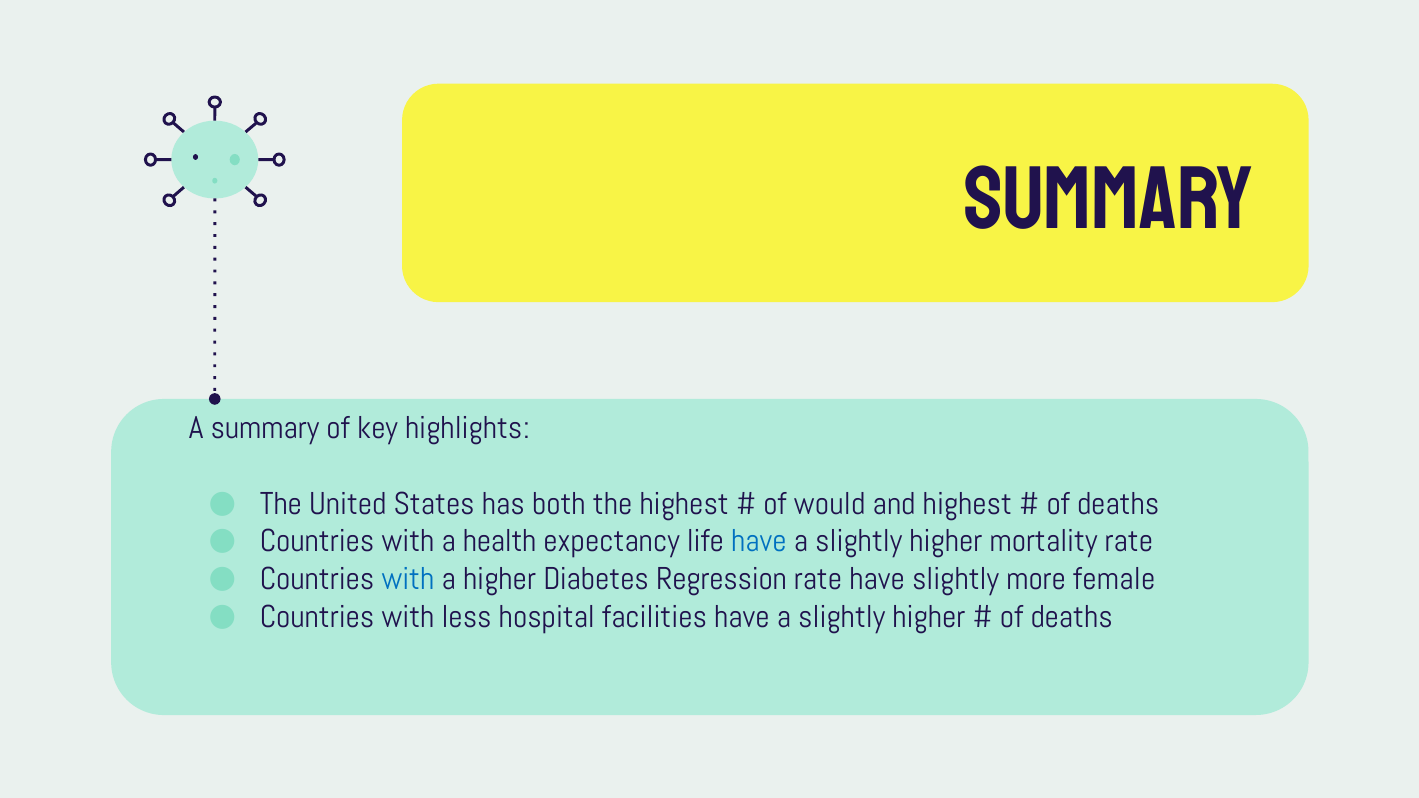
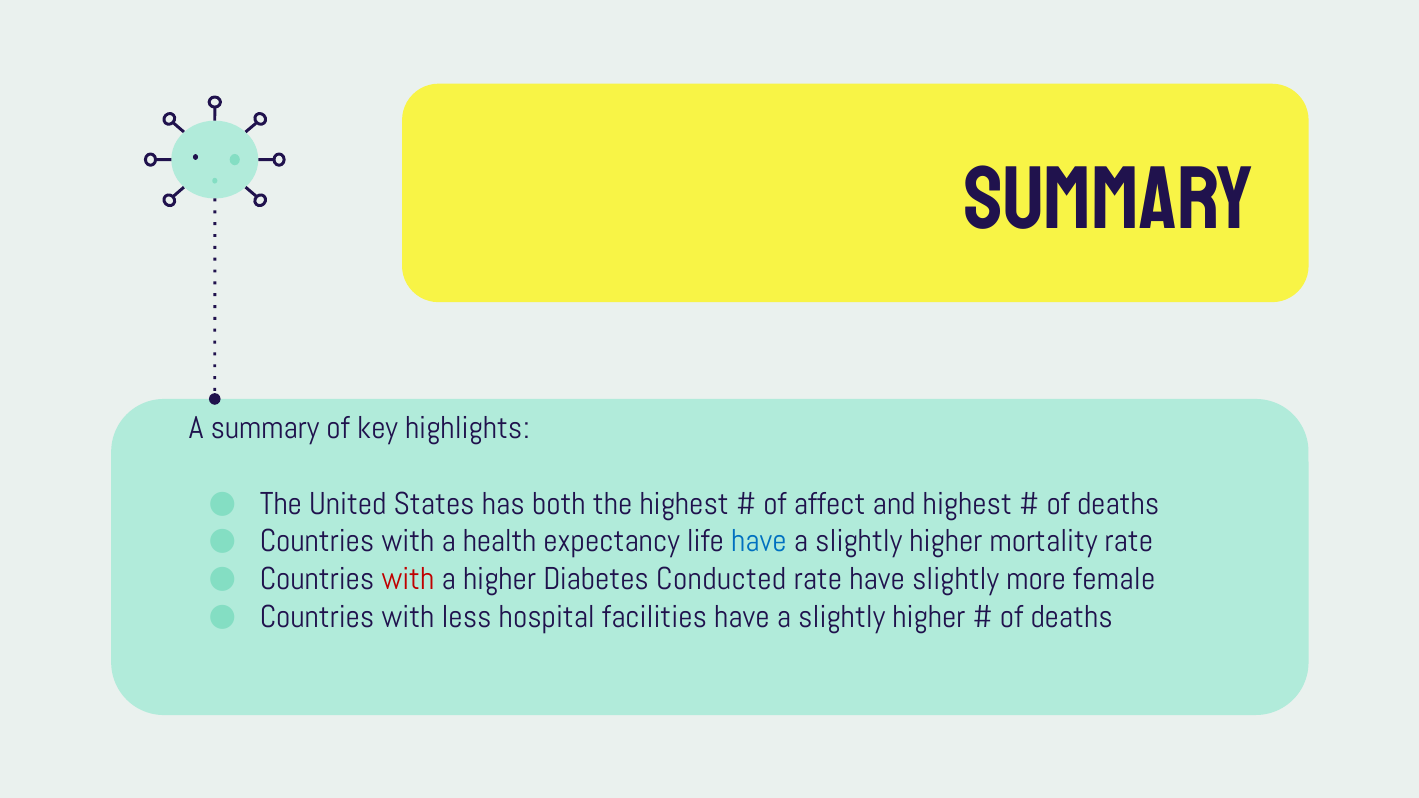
would: would -> affect (830, 504)
with colour: blue -> red (408, 579)
Regression: Regression -> Conducted (721, 579)
